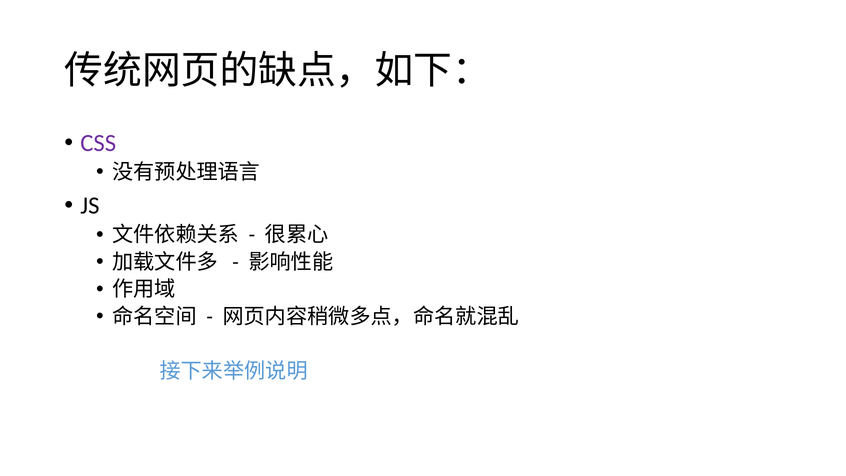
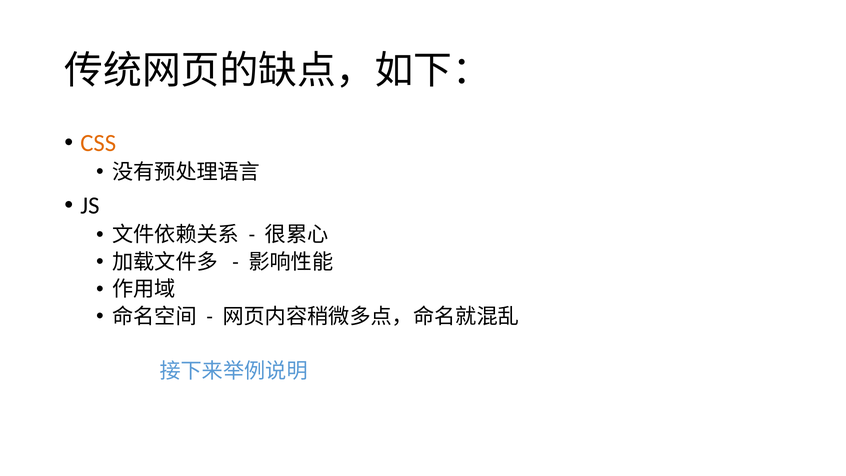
CSS colour: purple -> orange (98, 143)
